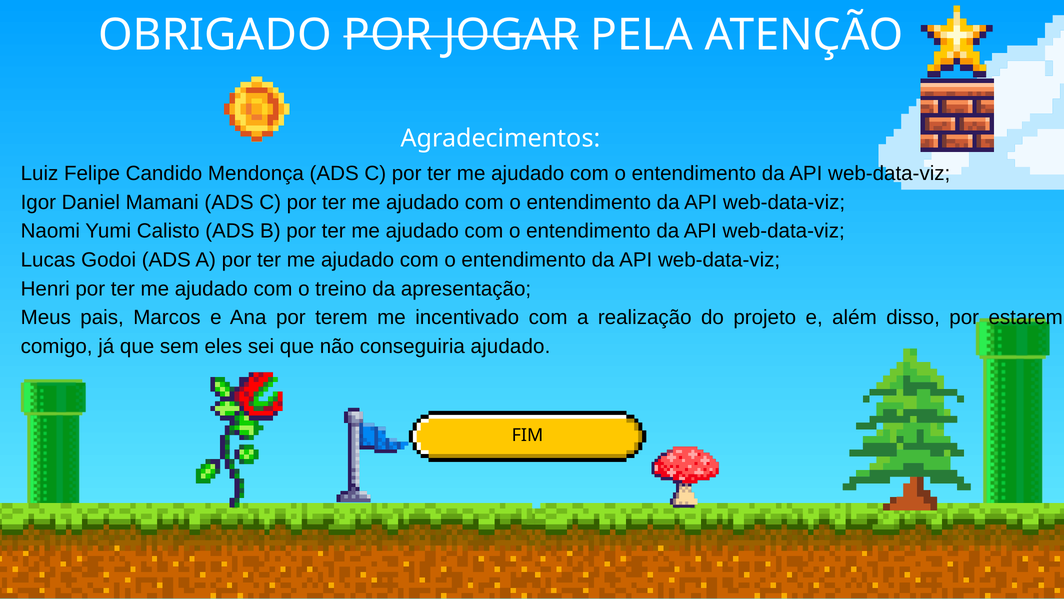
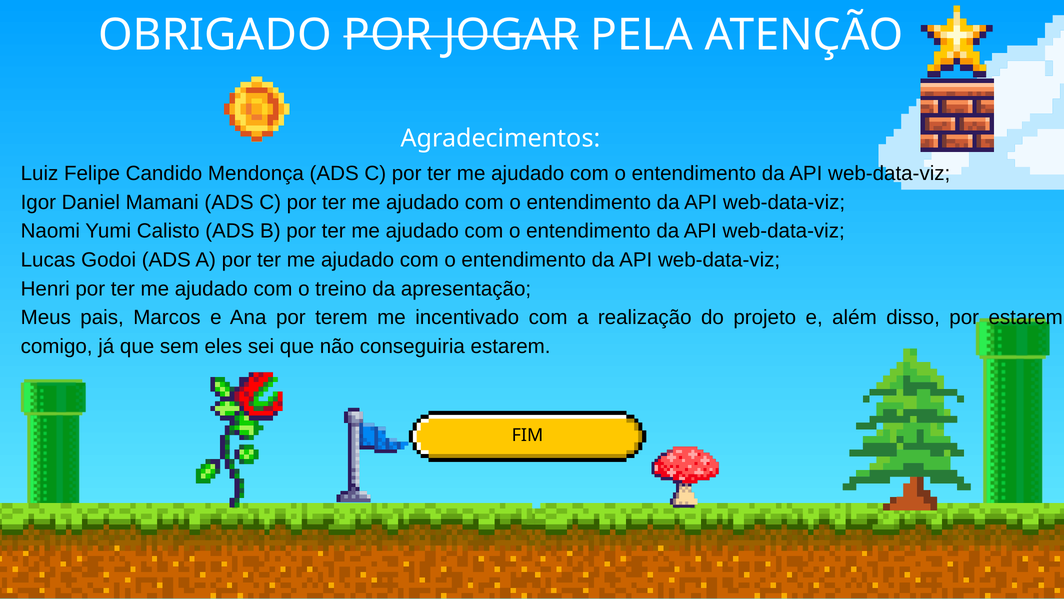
conseguiria ajudado: ajudado -> estarem (511, 346)
